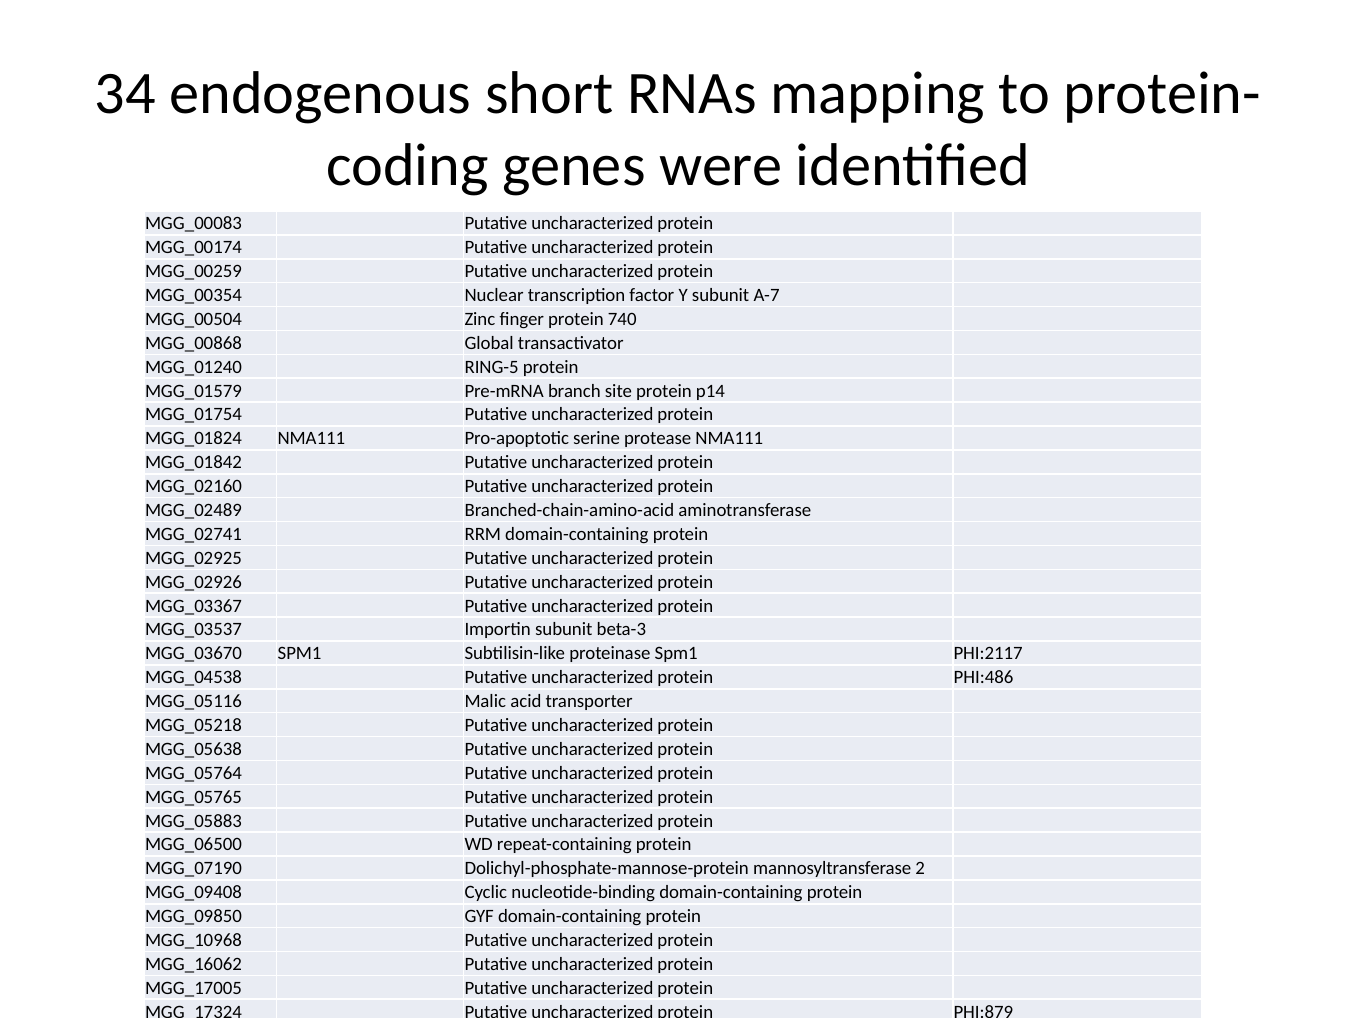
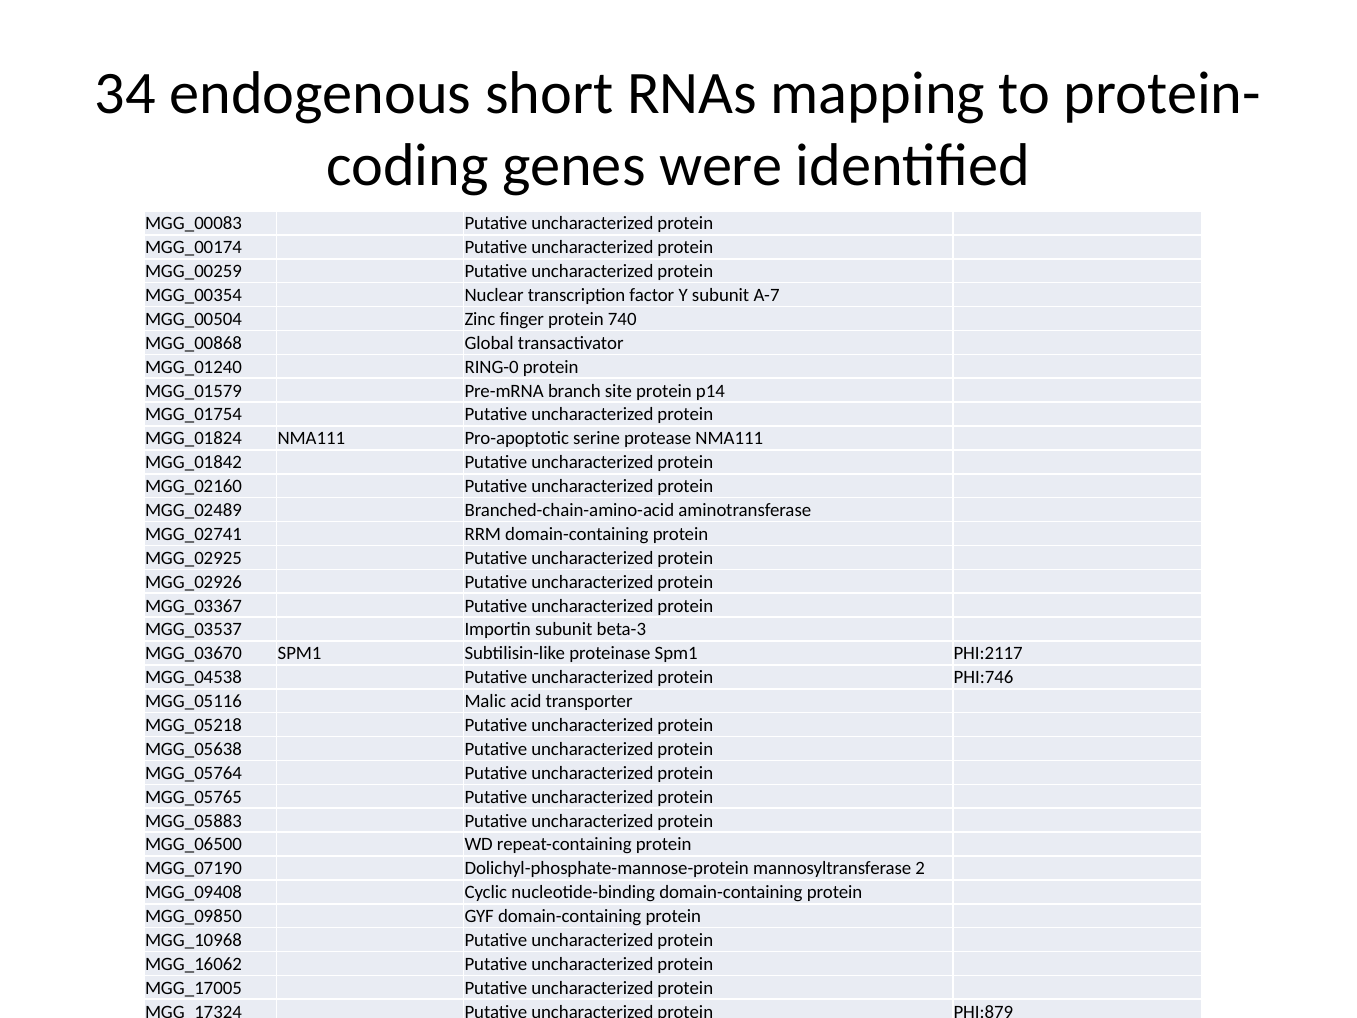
RING-5: RING-5 -> RING-0 (492, 367)
PHI:486: PHI:486 -> PHI:746 (984, 677)
